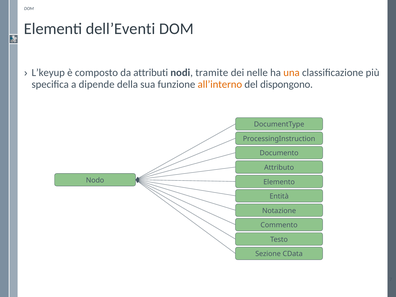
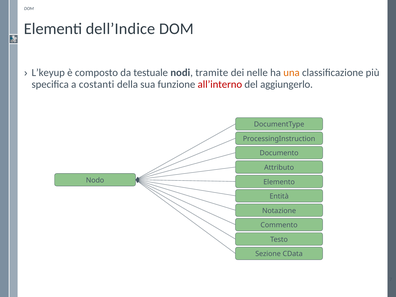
dell’Eventi: dell’Eventi -> dell’Indice (121, 29)
attributi: attributi -> testuale (151, 73)
dipende: dipende -> costanti (97, 84)
all’interno colour: orange -> red (220, 84)
dispongono: dispongono -> aggiungerlo (287, 84)
